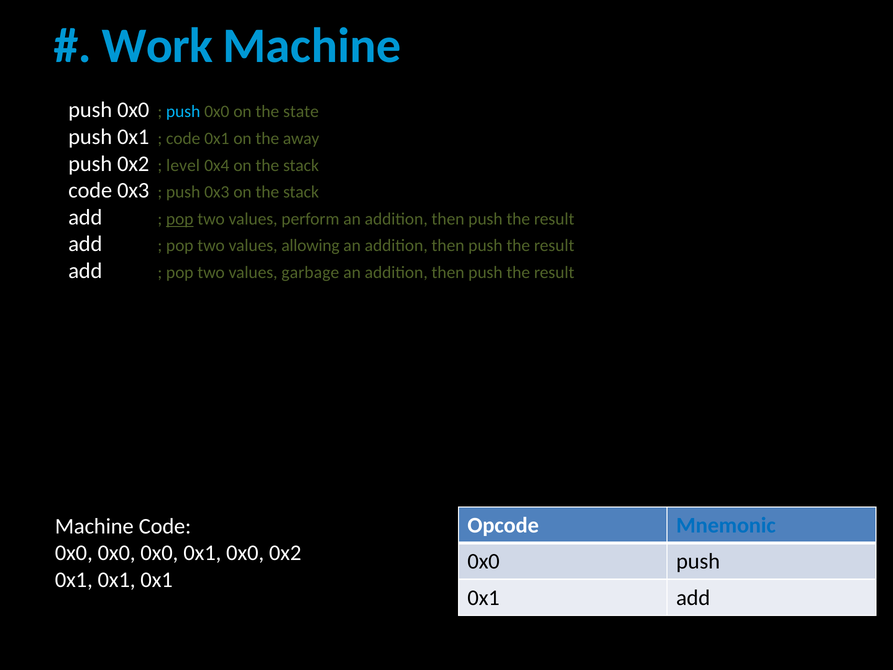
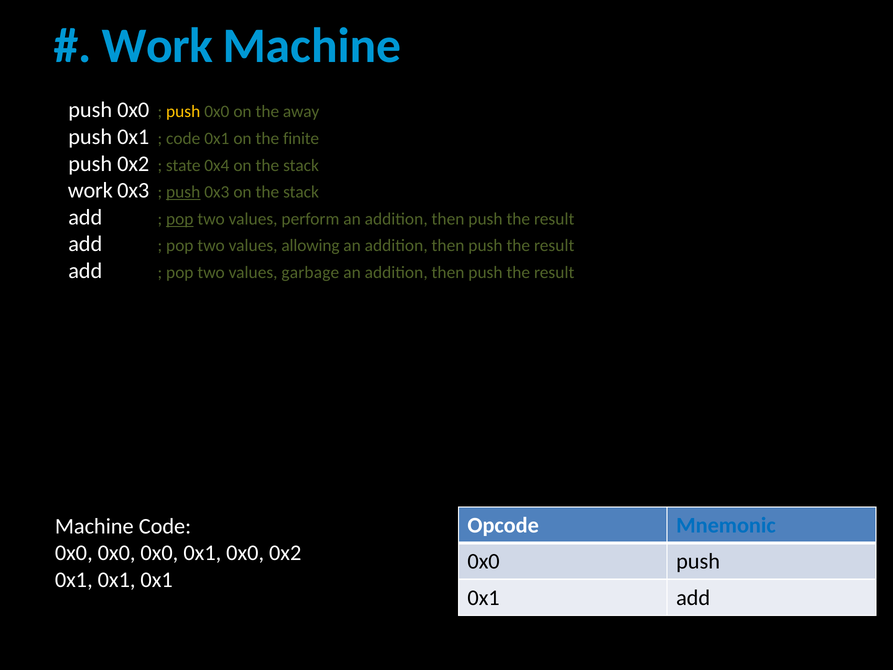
push colour: light blue -> yellow (183, 112)
state: state -> away (301, 112)
away: away -> finite (301, 138)
level: level -> state (183, 165)
code: code -> work (90, 190)
push underline: none -> present (183, 192)
